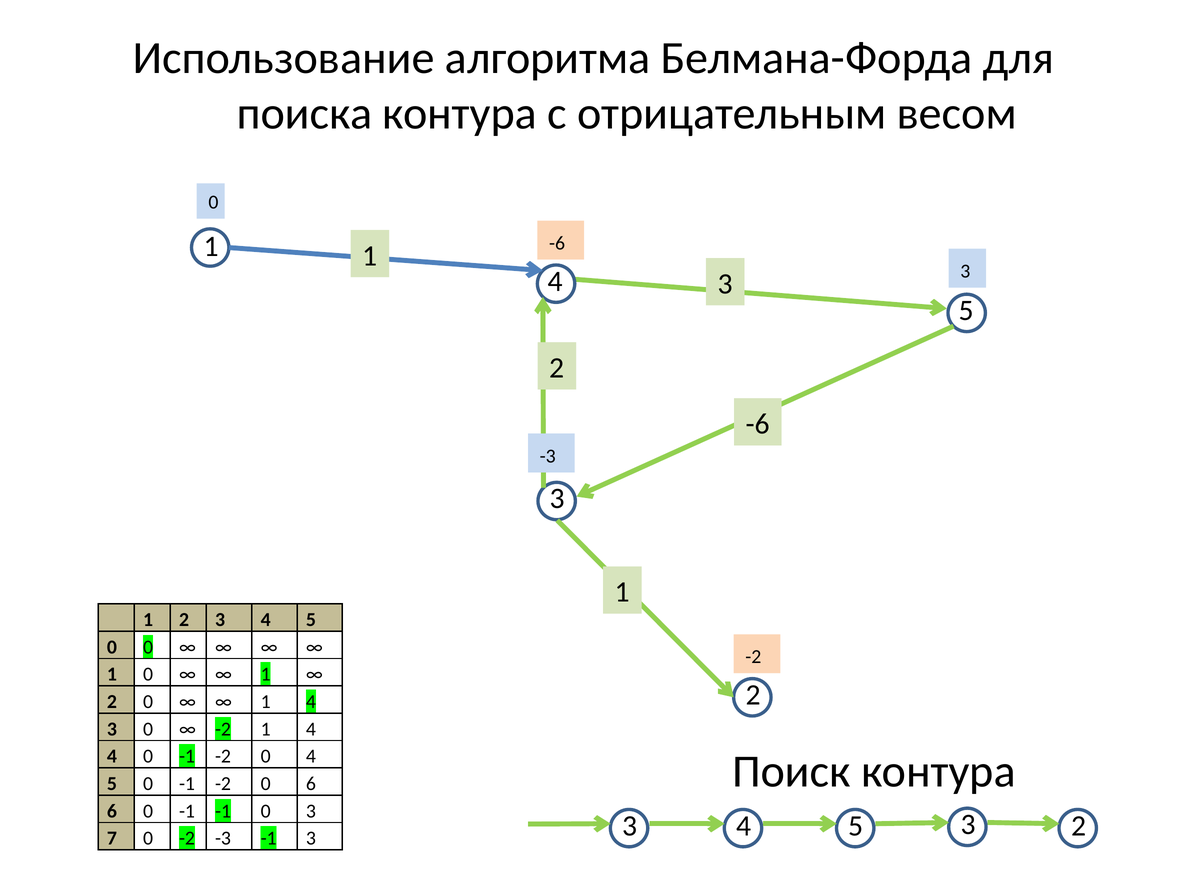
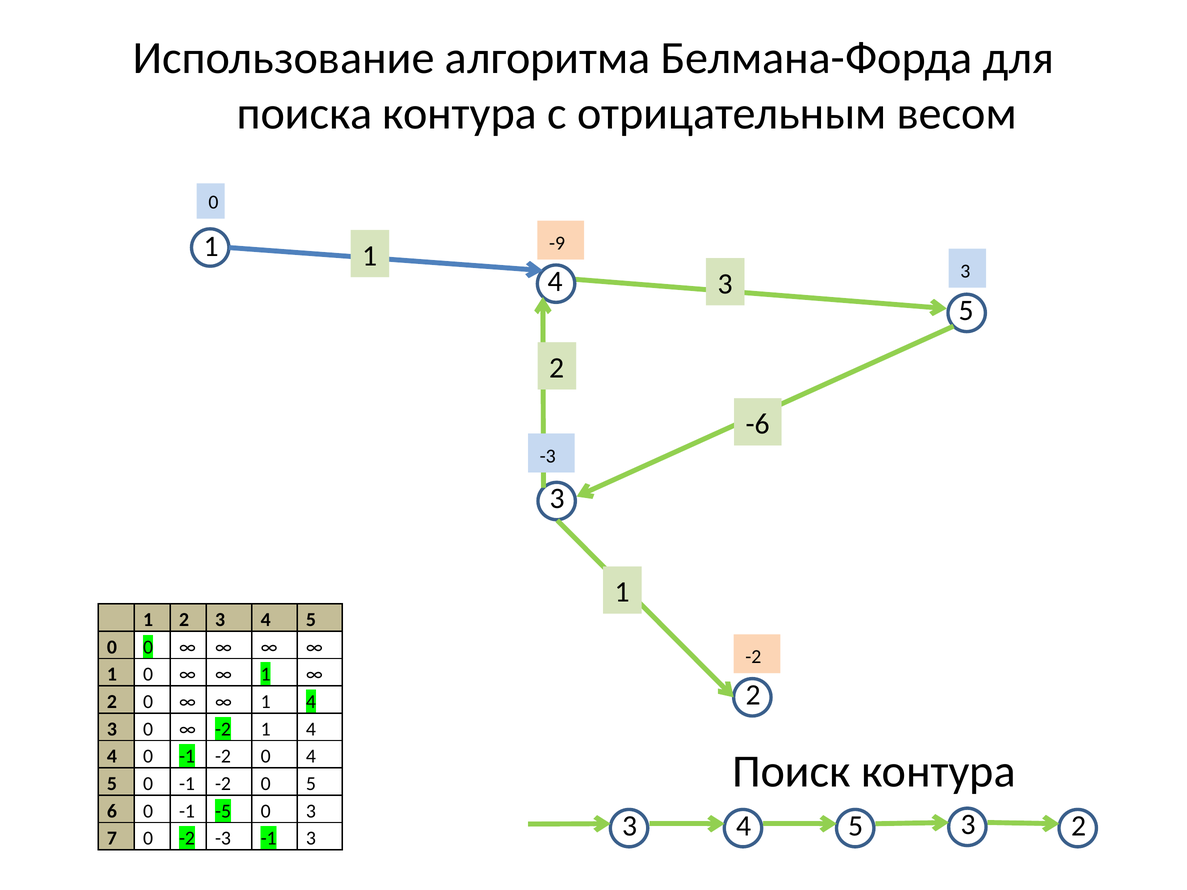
1 -6: -6 -> -9 (557, 243)
0 6: 6 -> 5 (311, 784)
-1 -1: -1 -> -5 (223, 811)
